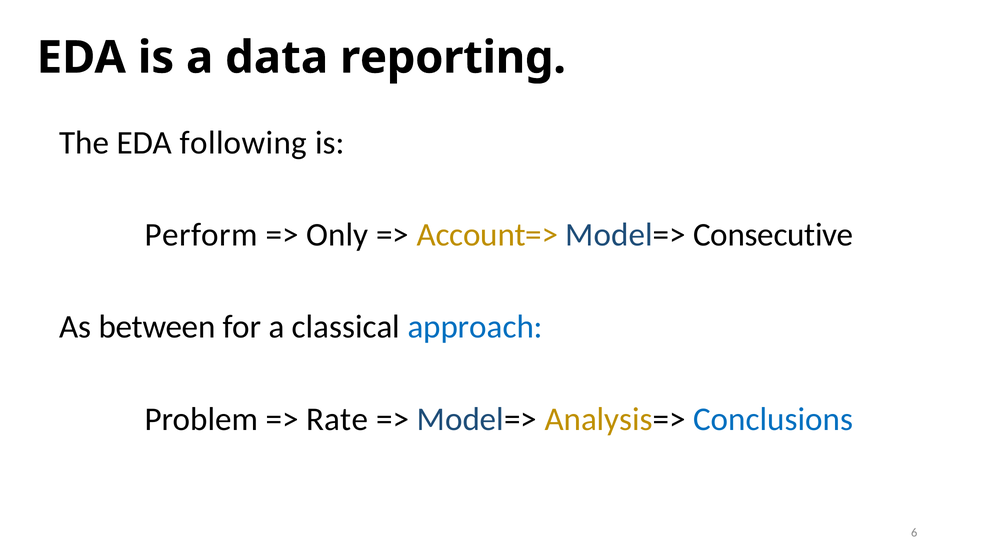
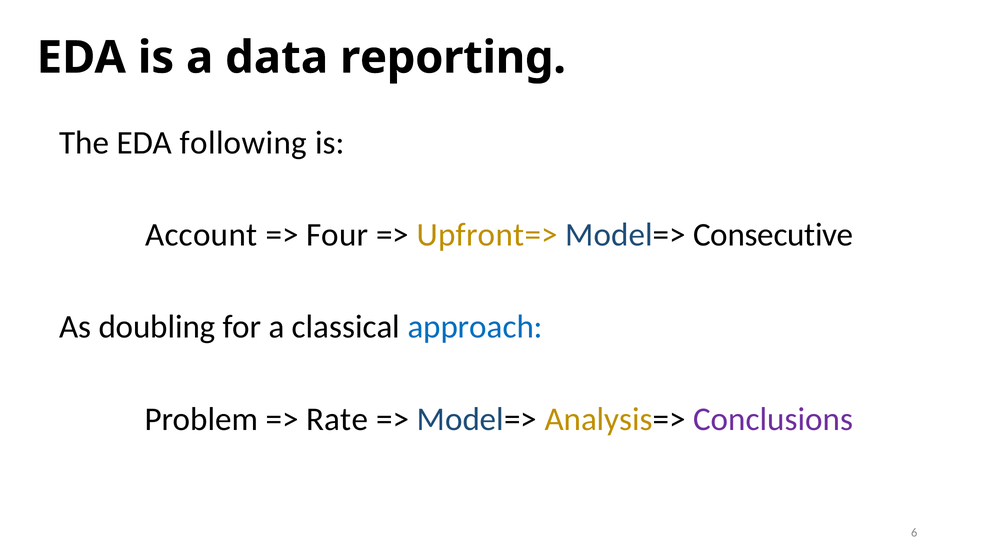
Perform: Perform -> Account (201, 235)
Only: Only -> Four (337, 235)
Account=>: Account=> -> Upfront=> (487, 235)
between: between -> doubling (157, 327)
Conclusions colour: blue -> purple (773, 420)
